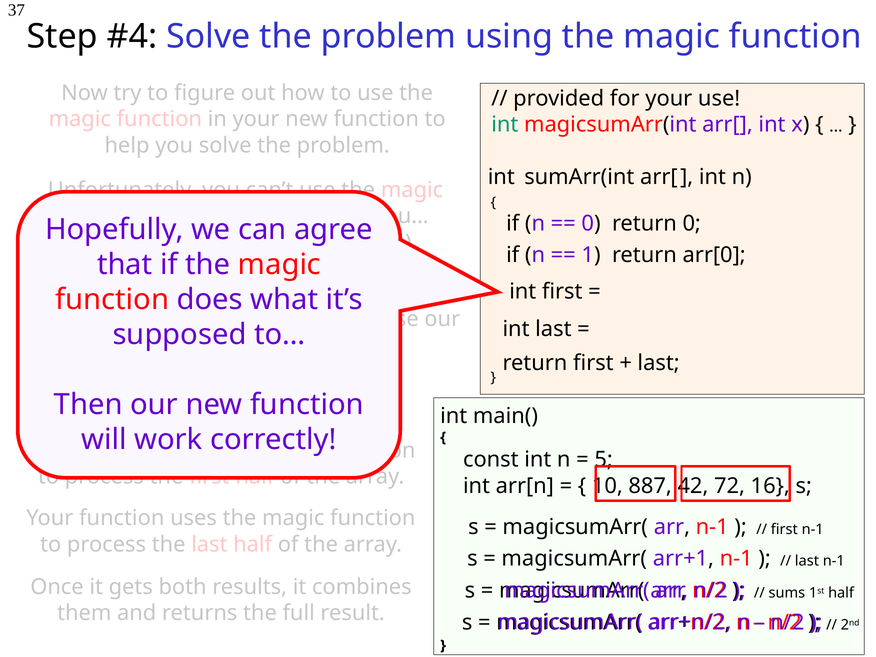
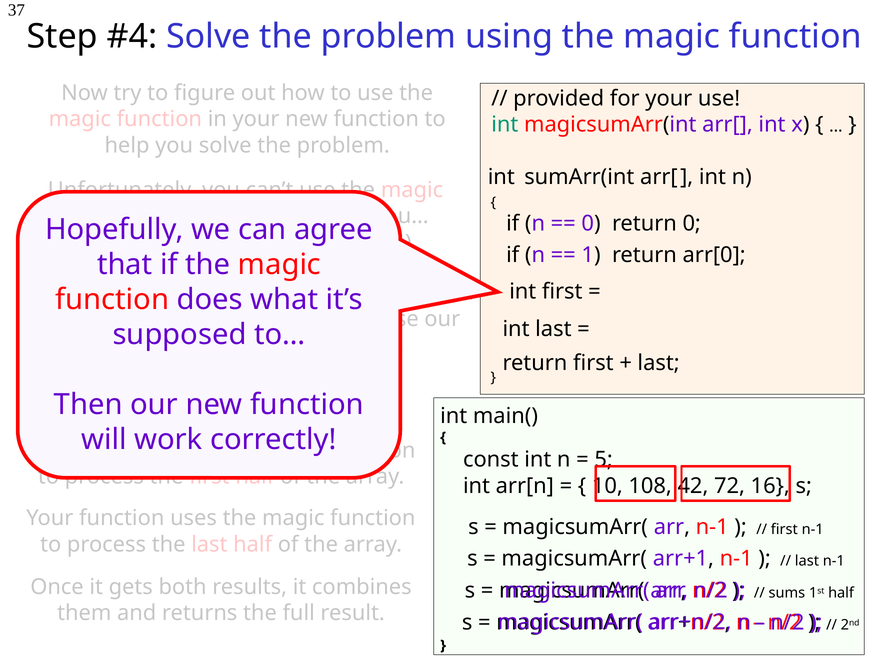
887: 887 -> 108 (650, 486)
